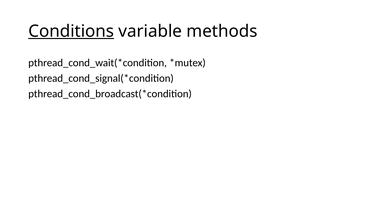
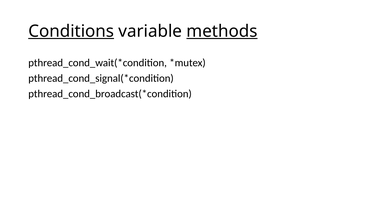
methods underline: none -> present (222, 31)
